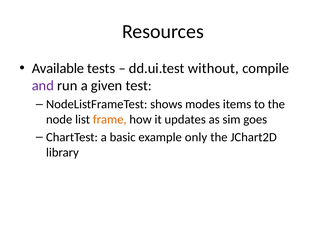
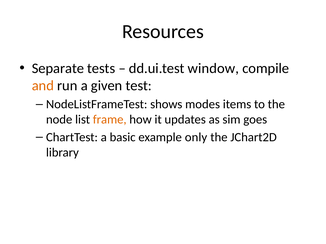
Available: Available -> Separate (58, 68)
without: without -> window (213, 68)
and colour: purple -> orange (43, 86)
